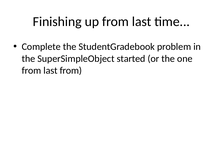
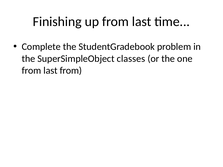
started: started -> classes (131, 59)
